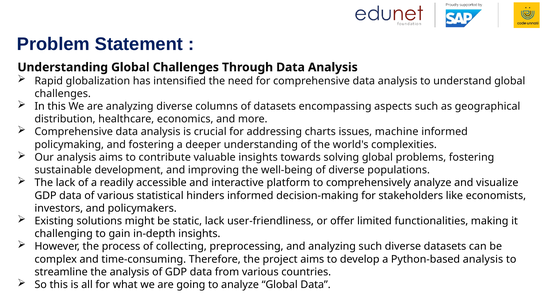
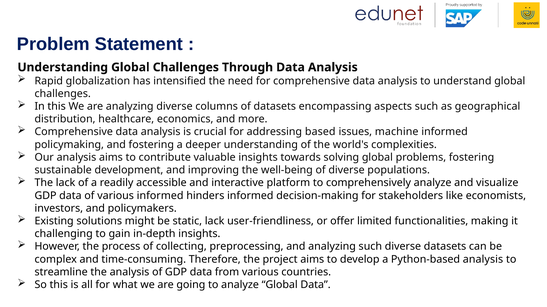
charts: charts -> based (320, 132)
various statistical: statistical -> informed (160, 196)
